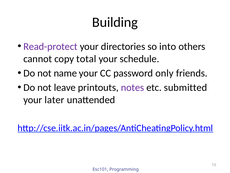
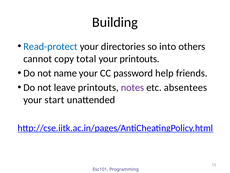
Read-protect colour: purple -> blue (50, 46)
your schedule: schedule -> printouts (140, 59)
only: only -> help (164, 73)
submitted: submitted -> absentees (186, 87)
later: later -> start (55, 100)
